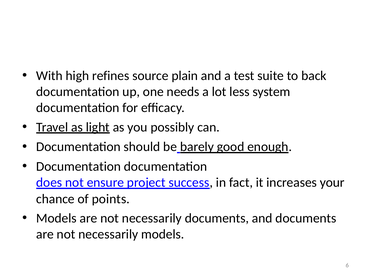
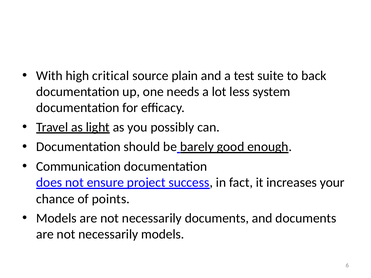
refines: refines -> critical (111, 76)
Documentation: Documentation -> Communication (79, 167)
